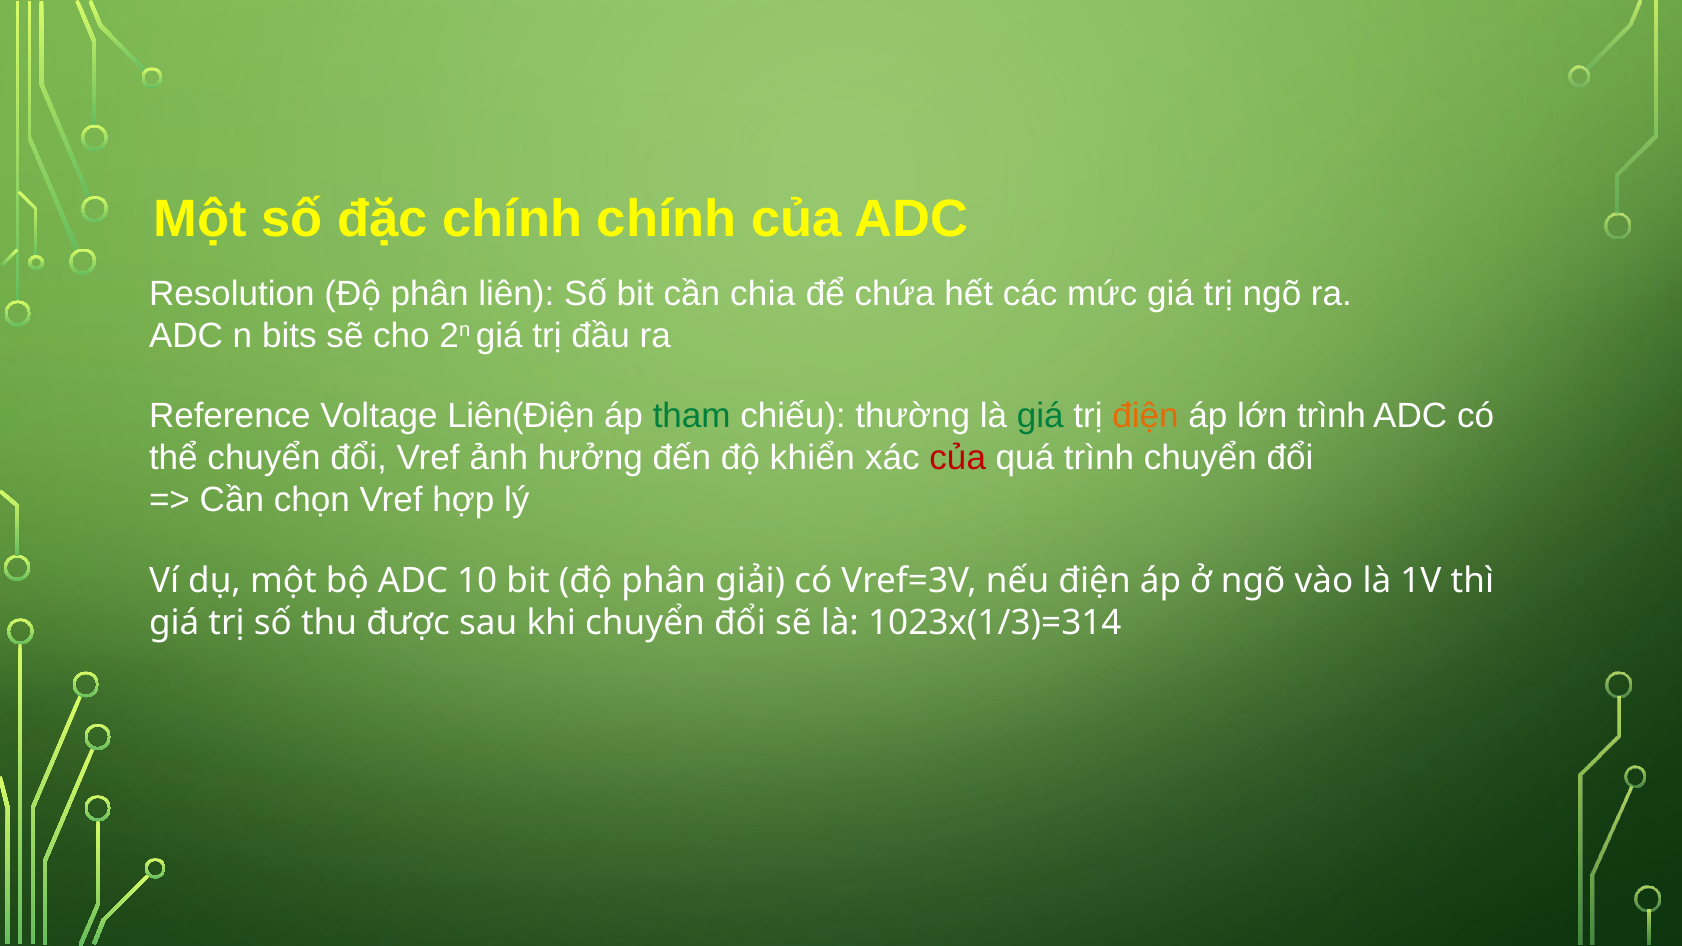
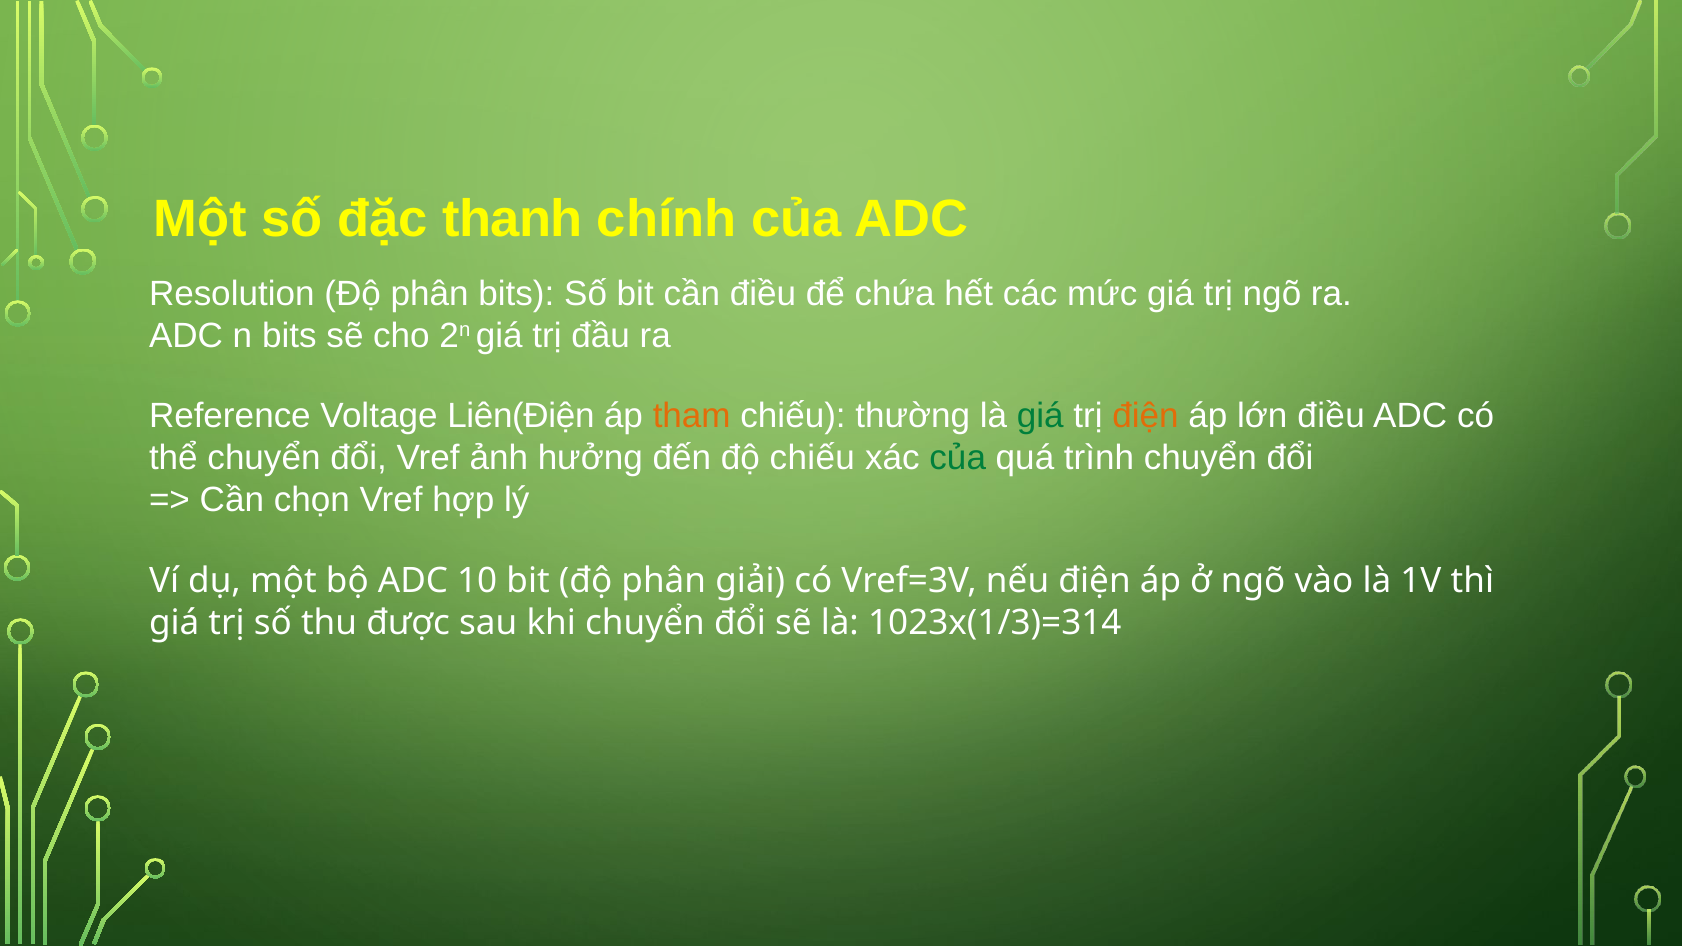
đặc chính: chính -> thanh (513, 219)
phân liên: liên -> bits (516, 294)
cần chia: chia -> điều (763, 294)
tham colour: green -> orange (692, 416)
lớn trình: trình -> điều (1331, 416)
độ khiển: khiển -> chiếu (812, 458)
của colour: red -> green (958, 458)
